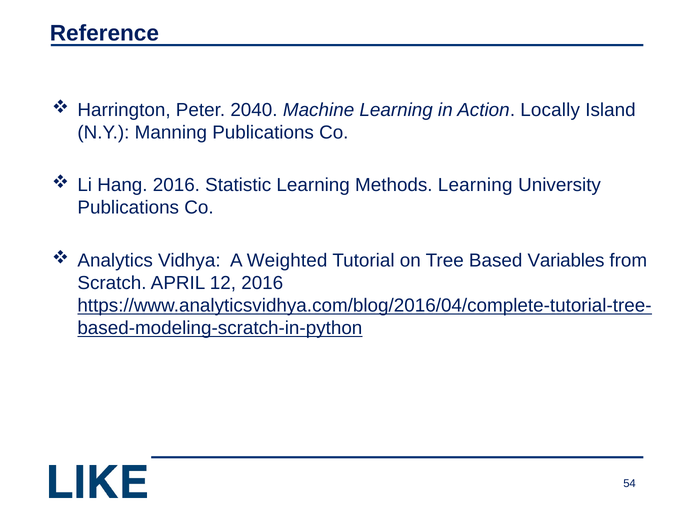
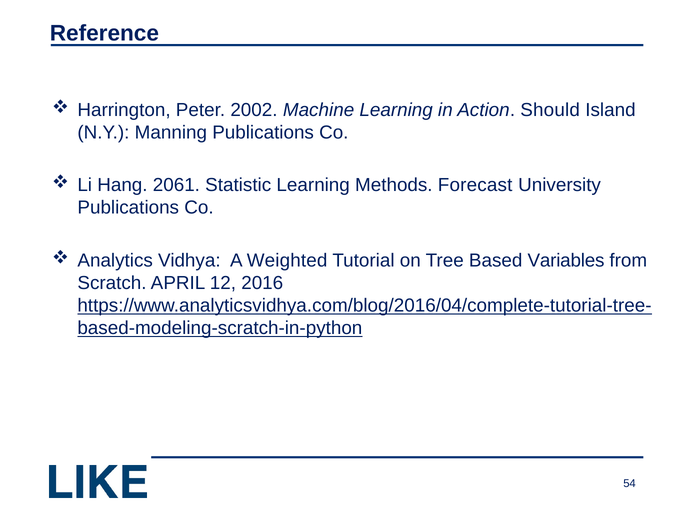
2040: 2040 -> 2002 (254, 110)
Locally: Locally -> Should (550, 110)
Hang 2016: 2016 -> 2061 (176, 185)
Methods Learning: Learning -> Forecast (475, 185)
